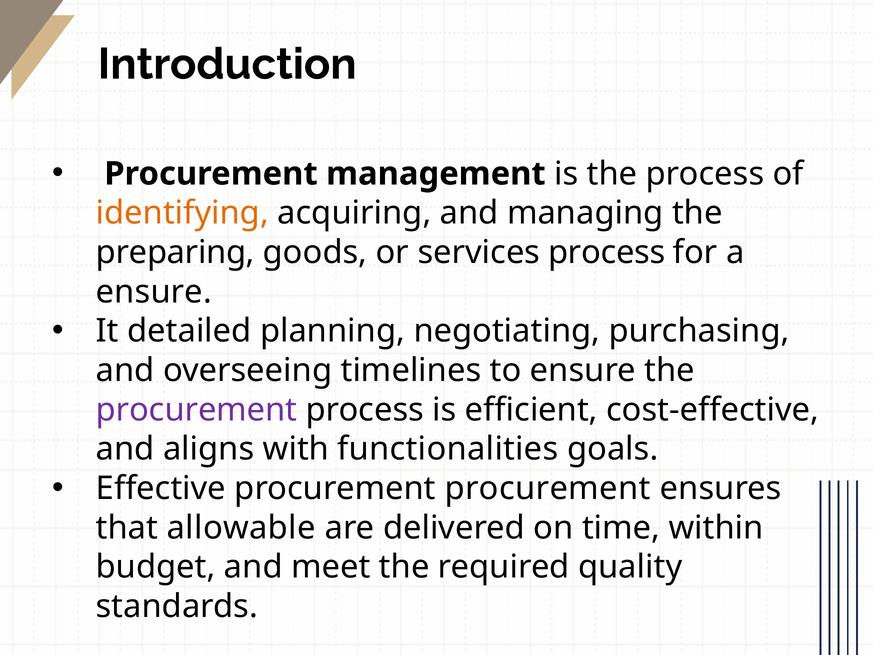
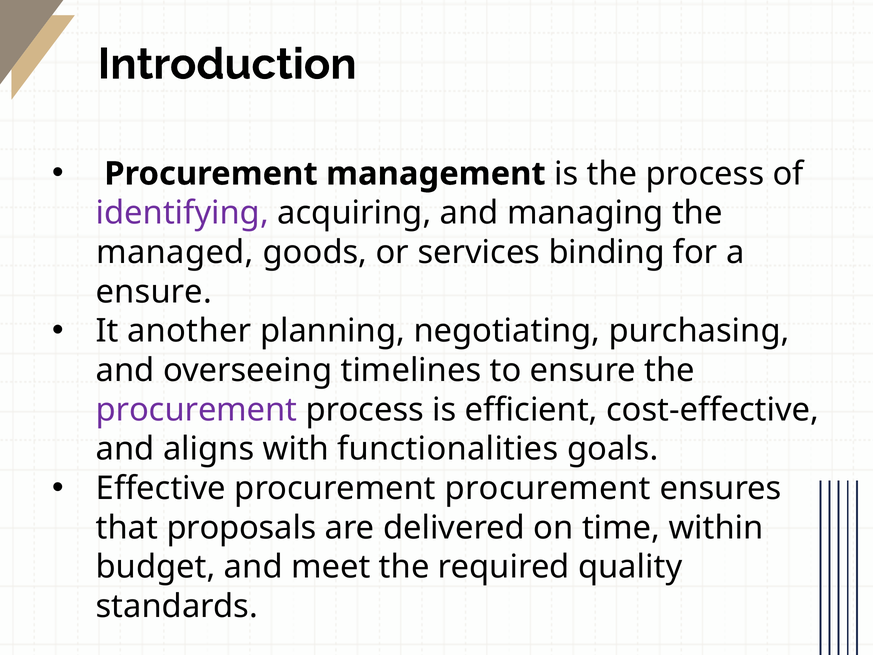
identifying colour: orange -> purple (182, 213)
preparing: preparing -> managed (175, 252)
services process: process -> binding (607, 252)
detailed: detailed -> another (189, 331)
allowable: allowable -> proposals (242, 528)
